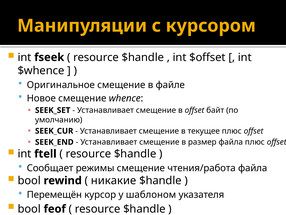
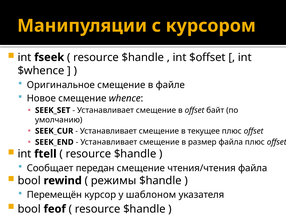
режимы: режимы -> передан (95, 168)
чтения/работа: чтения/работа -> чтения/чтения (202, 168)
никакие: никакие -> режимы (114, 180)
